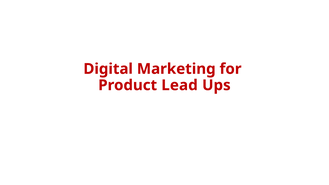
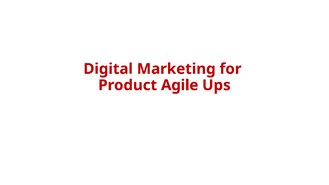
Lead: Lead -> Agile (180, 85)
